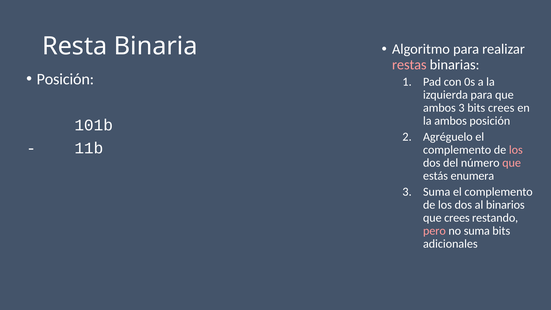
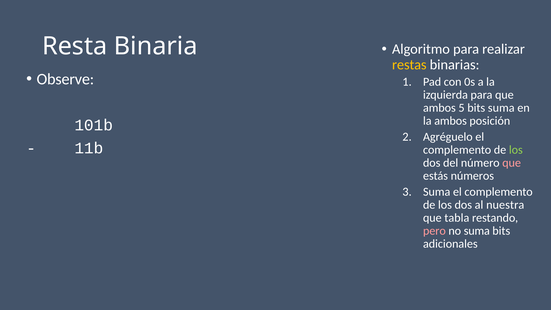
restas colour: pink -> yellow (409, 65)
Posición: Posición -> Observe (65, 79)
ambos 3: 3 -> 5 (462, 108)
bits crees: crees -> suma (501, 108)
los colour: pink -> light green (516, 150)
enumera: enumera -> números (472, 176)
binarios: binarios -> nuestra (505, 205)
que crees: crees -> tabla (457, 218)
